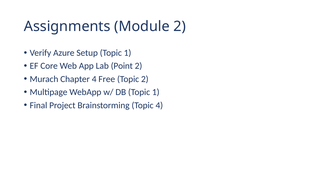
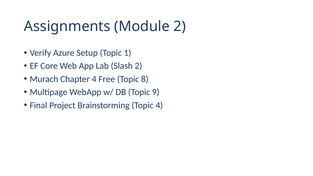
Point: Point -> Slash (122, 66)
Topic 2: 2 -> 8 (145, 79)
DB Topic 1: 1 -> 9 (156, 92)
